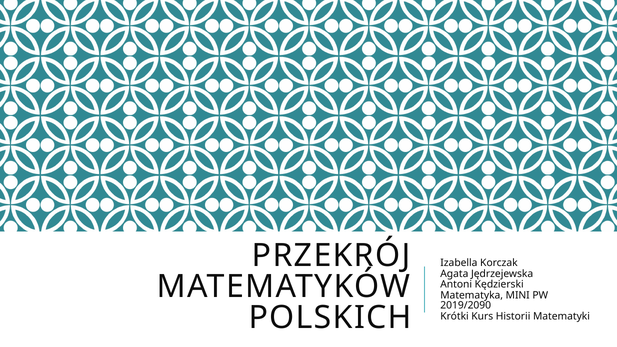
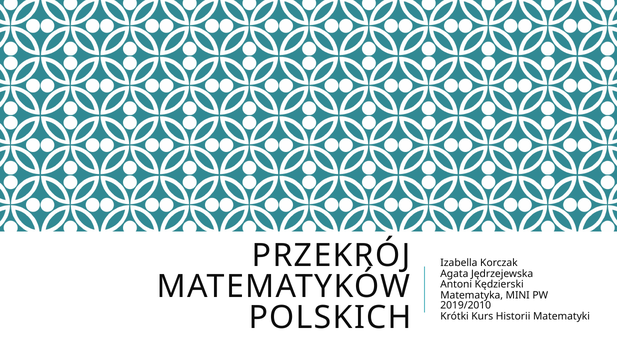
2019/2090: 2019/2090 -> 2019/2010 (466, 305)
